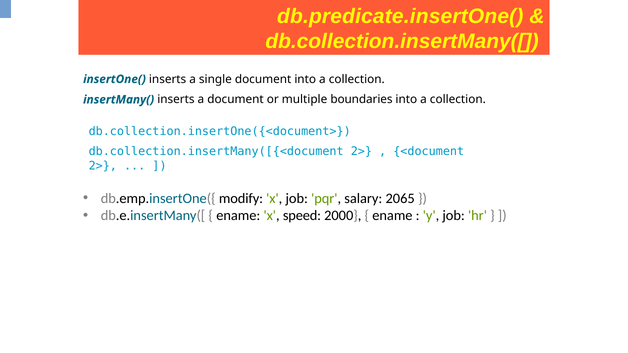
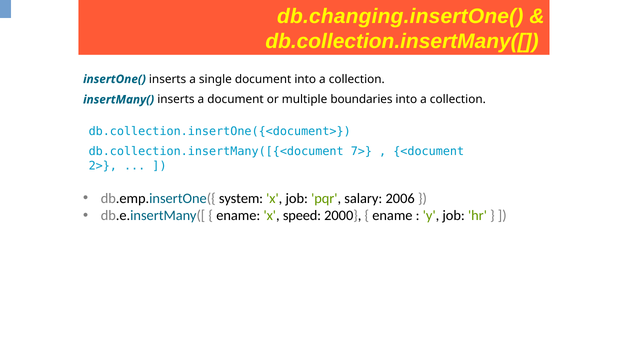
db.predicate.insertOne(: db.predicate.insertOne( -> db.changing.insertOne( (400, 16)
db.collection.insertMany([{<document 2>: 2> -> 7> (361, 152)
modify: modify -> system (241, 199)
2065: 2065 -> 2006 (400, 199)
